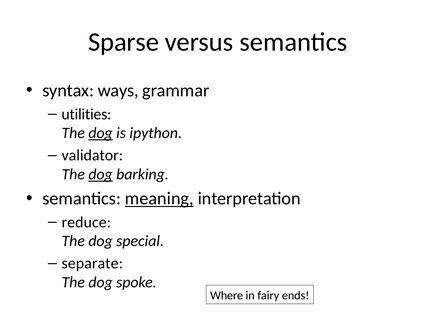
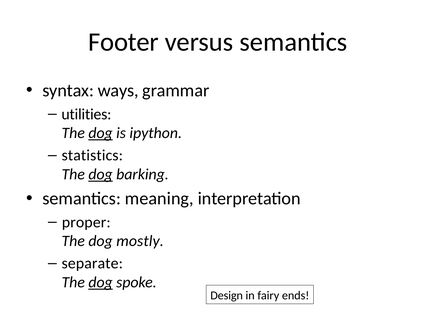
Sparse: Sparse -> Footer (124, 42)
validator: validator -> statistics (92, 155)
meaning underline: present -> none (159, 199)
reduce: reduce -> proper (86, 222)
special: special -> mostly (140, 241)
dog underline: none -> present (101, 282)
Where: Where -> Design (227, 295)
